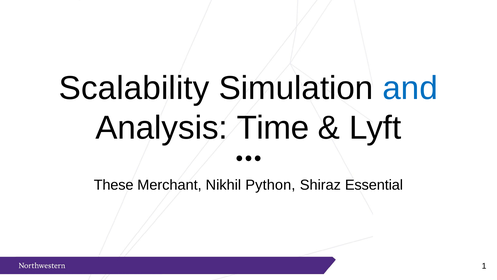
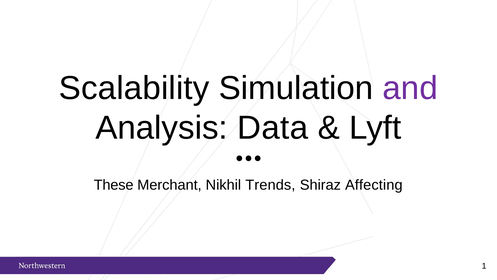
and colour: blue -> purple (410, 88)
Time: Time -> Data (273, 128)
Python: Python -> Trends (270, 185)
Essential: Essential -> Affecting (374, 185)
